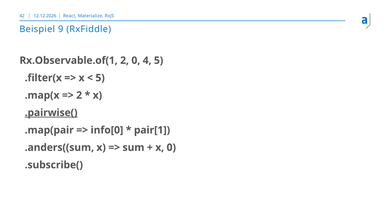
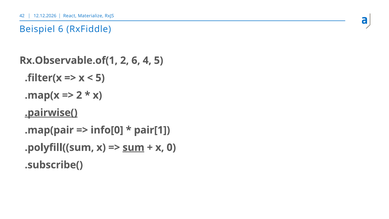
Beispiel 9: 9 -> 6 (61, 29)
2 0: 0 -> 6 (136, 60)
.anders((sum: .anders((sum -> .polyfill((sum (59, 147)
sum underline: none -> present (133, 147)
